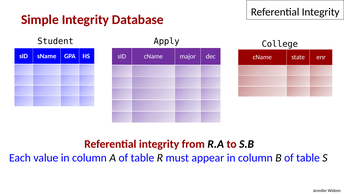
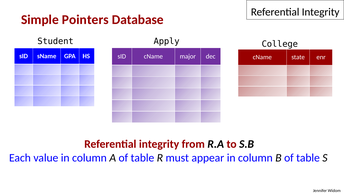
Simple Integrity: Integrity -> Pointers (85, 20)
